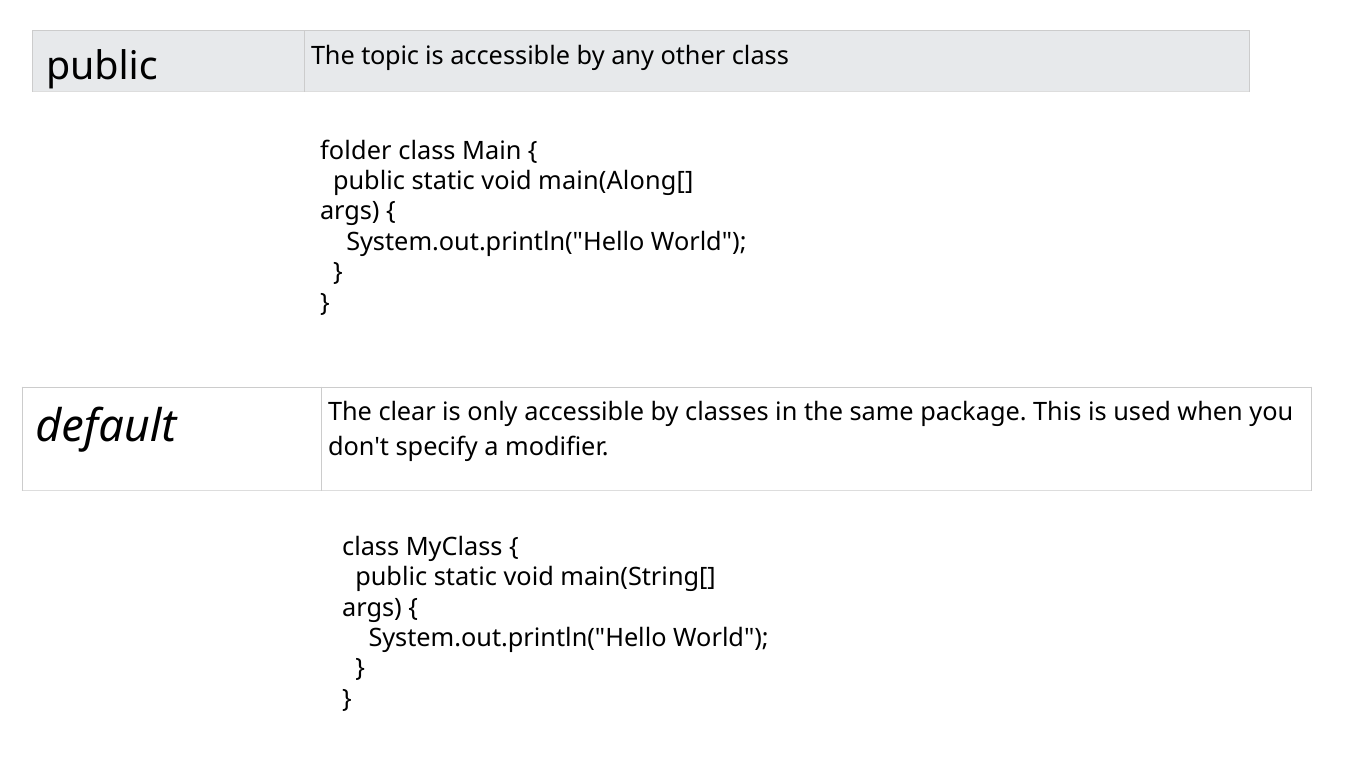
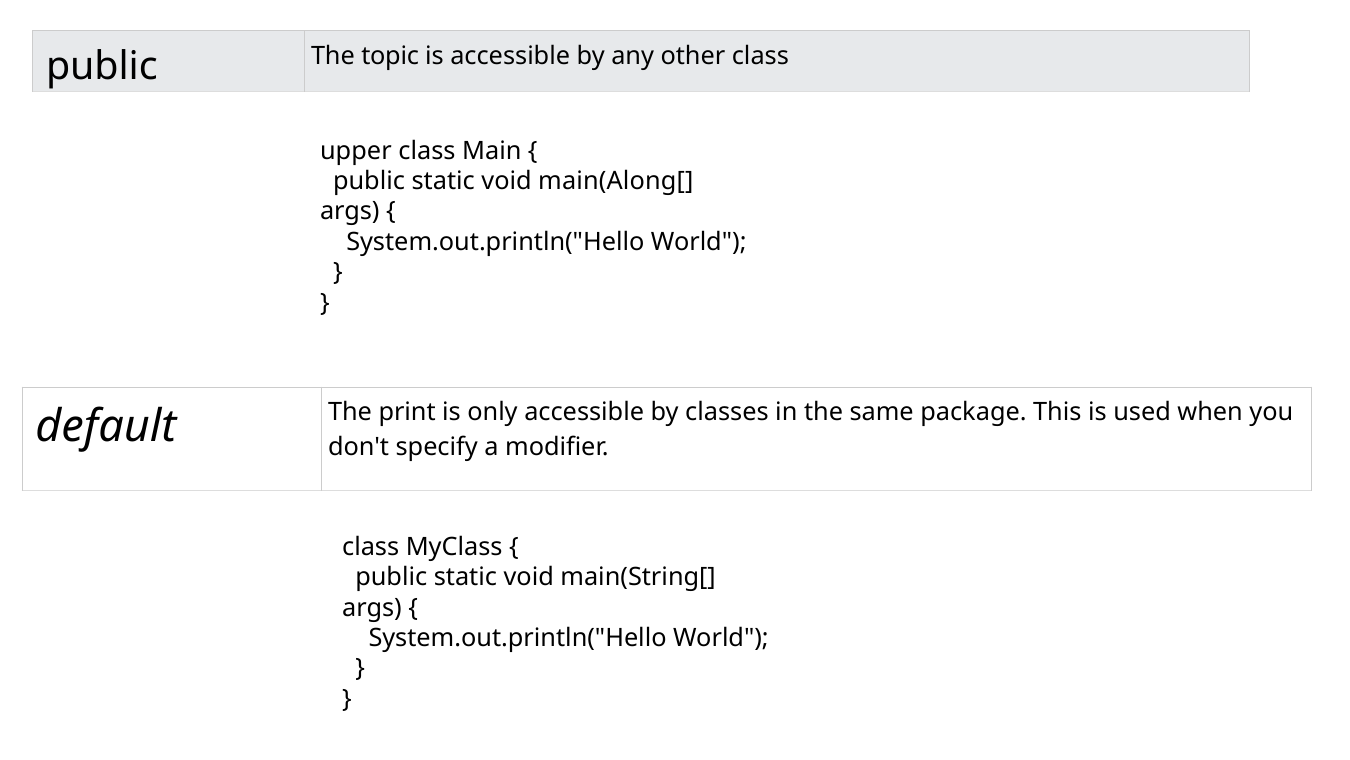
folder: folder -> upper (356, 151)
clear: clear -> print (407, 412)
